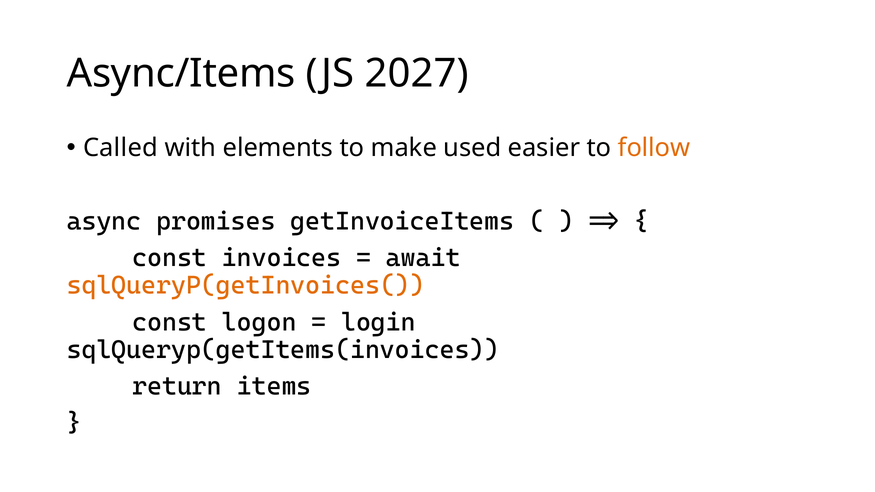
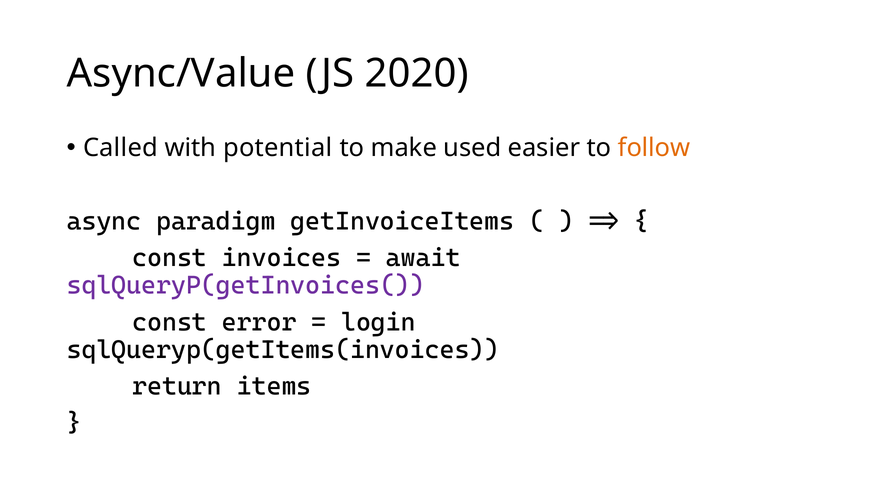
Async/Items: Async/Items -> Async/Value (181, 74)
2027: 2027 -> 2020 (417, 74)
elements: elements -> potential (278, 148)
promises: promises -> paradigm (216, 221)
sqlQueryP(getInvoices( colour: orange -> purple (246, 286)
logon: logon -> error (259, 322)
